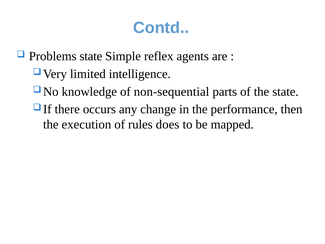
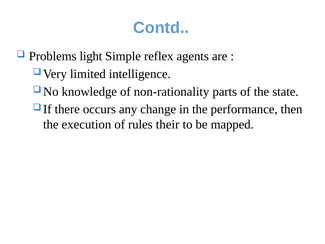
Problems state: state -> light (91, 56)
non-sequential: non-sequential -> non-rationality (172, 91)
does: does -> their (168, 124)
